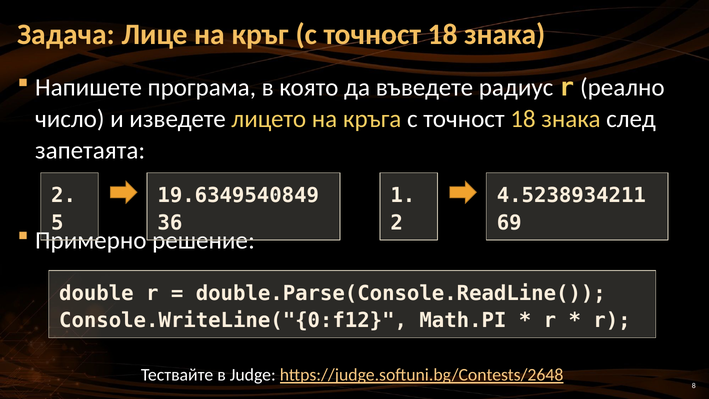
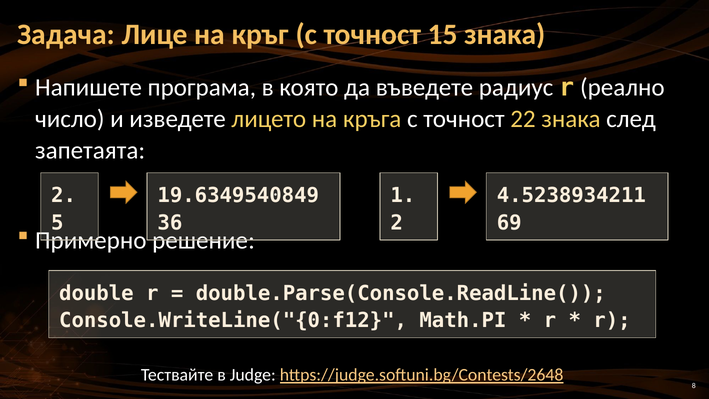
кръг с точност 18: 18 -> 15 (443, 34)
кръга с точност 18: 18 -> 22 (523, 119)
